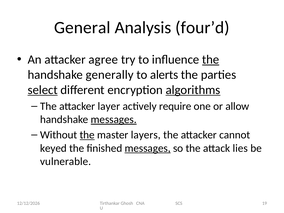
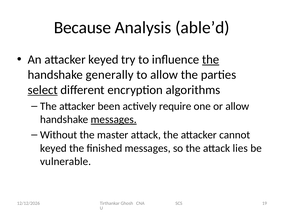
General: General -> Because (82, 27)
four’d: four’d -> able’d (202, 27)
attacker agree: agree -> keyed (103, 60)
to alerts: alerts -> allow (164, 75)
algorithms underline: present -> none (193, 90)
layer: layer -> been (109, 106)
the underline: present -> none (87, 135)
master layers: layers -> attack (146, 135)
messages underline: present -> none (148, 148)
